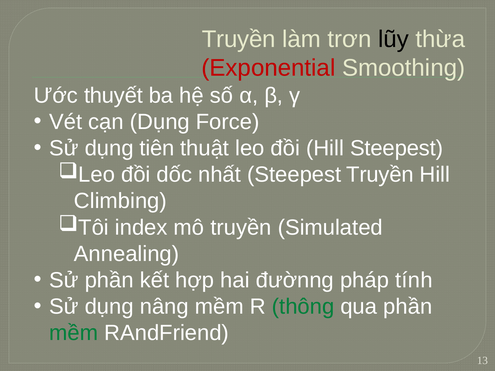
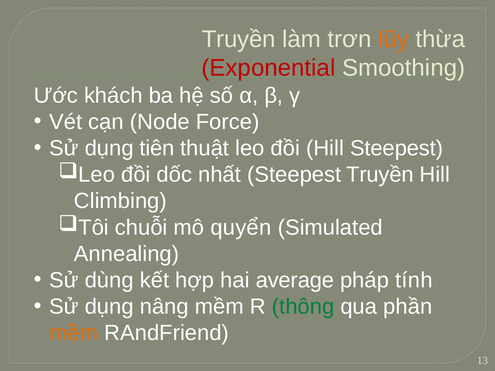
lũy colour: black -> orange (393, 39)
thuyết: thuyết -> khách (113, 96)
cạn Dụng: Dụng -> Node (160, 122)
index: index -> chuỗi (141, 228)
mô truyền: truyền -> quyển (241, 228)
Sử phần: phần -> dùng (109, 280)
đườnng: đườnng -> average (295, 280)
mềm colour: green -> orange (74, 333)
